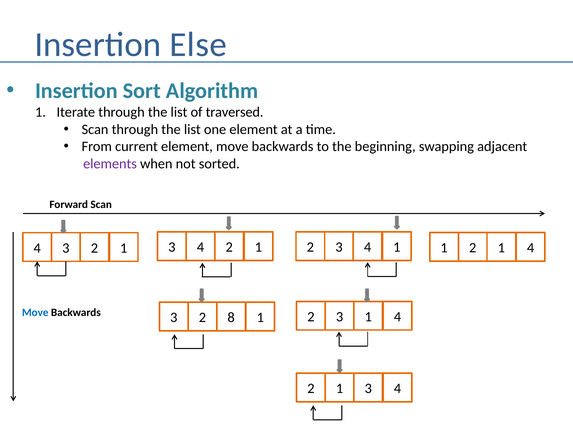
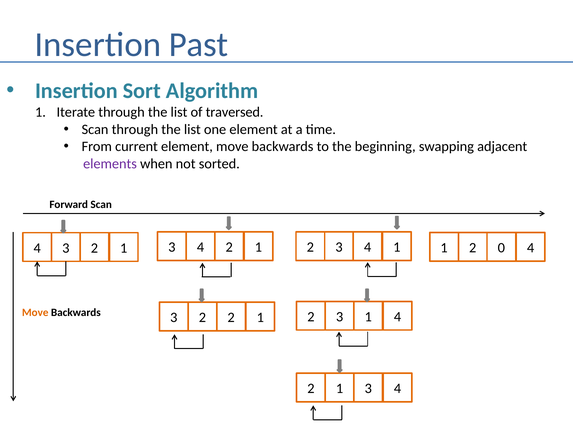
Else: Else -> Past (199, 44)
1 2 1: 1 -> 0 (501, 248)
Move colour: blue -> orange (35, 312)
2 8: 8 -> 2 (231, 317)
